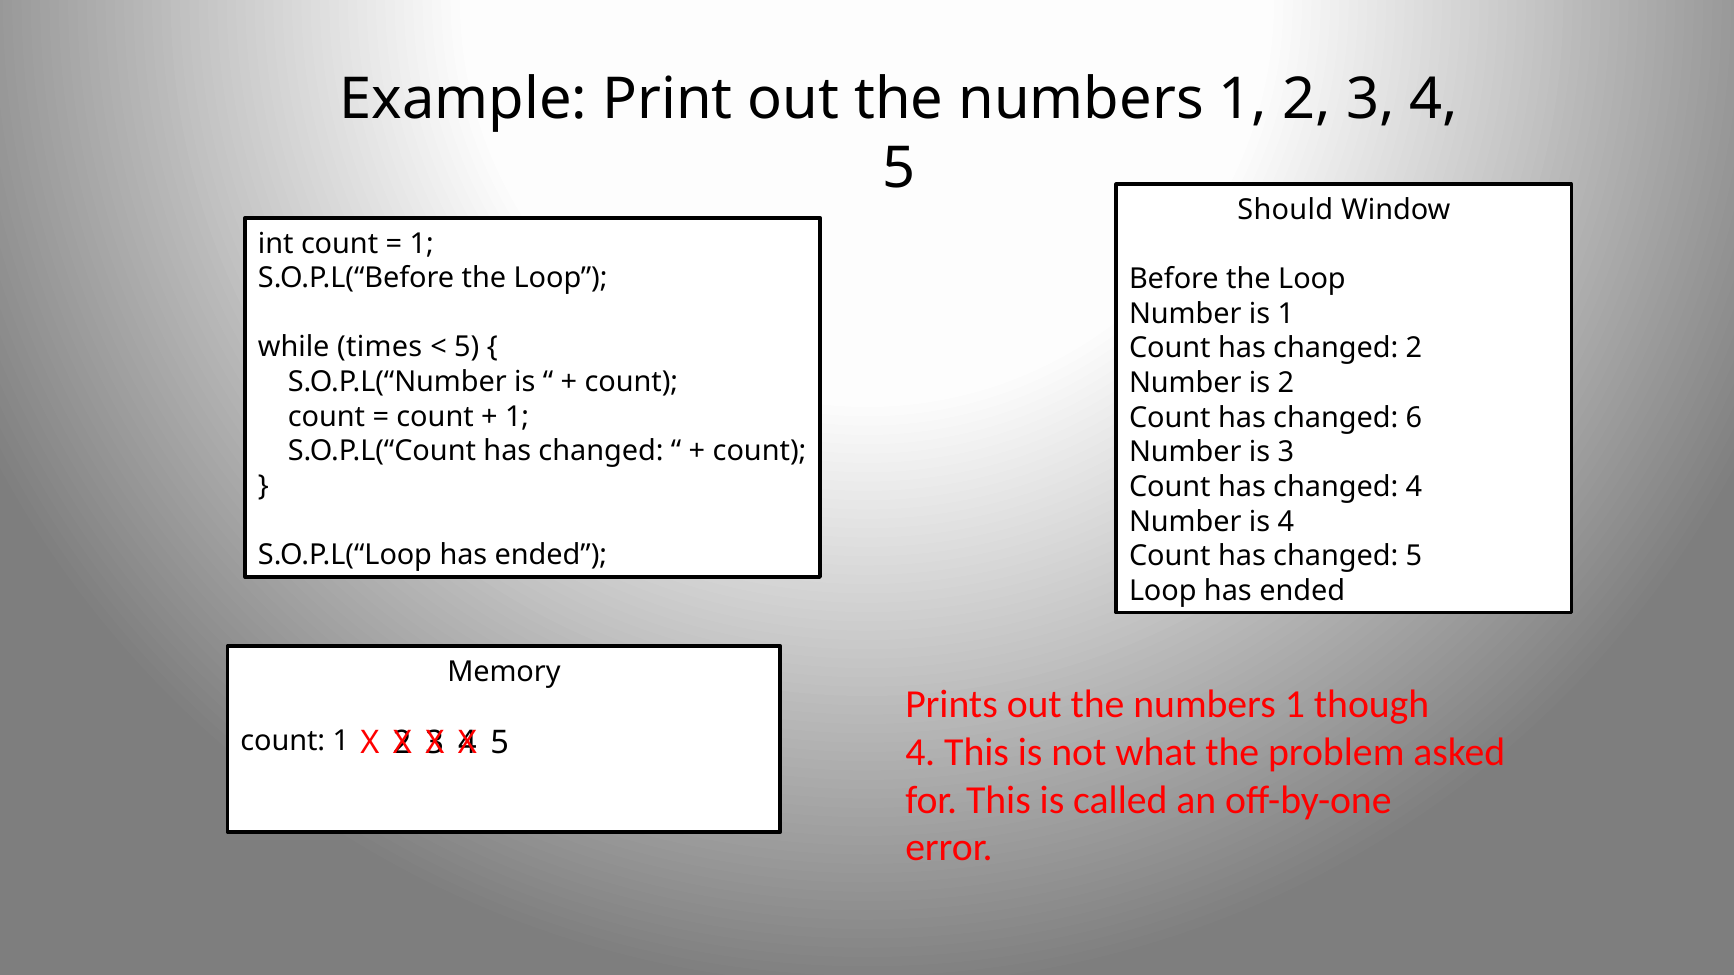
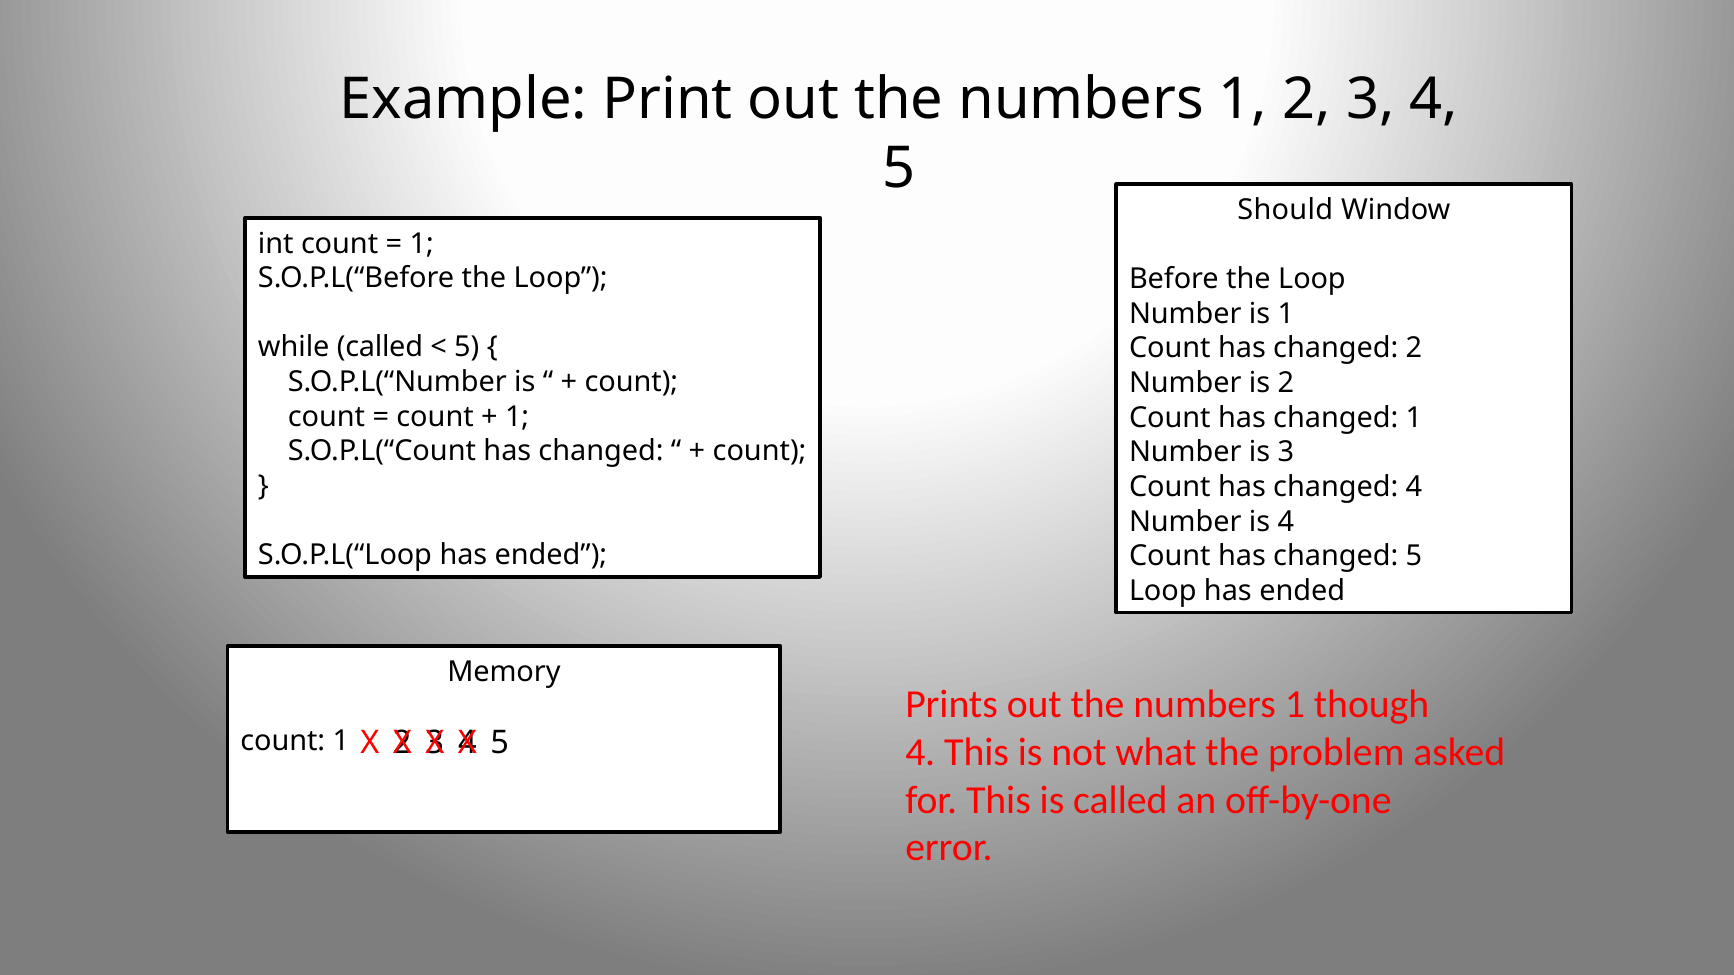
while times: times -> called (380, 348)
changed 6: 6 -> 1 (1414, 418)
